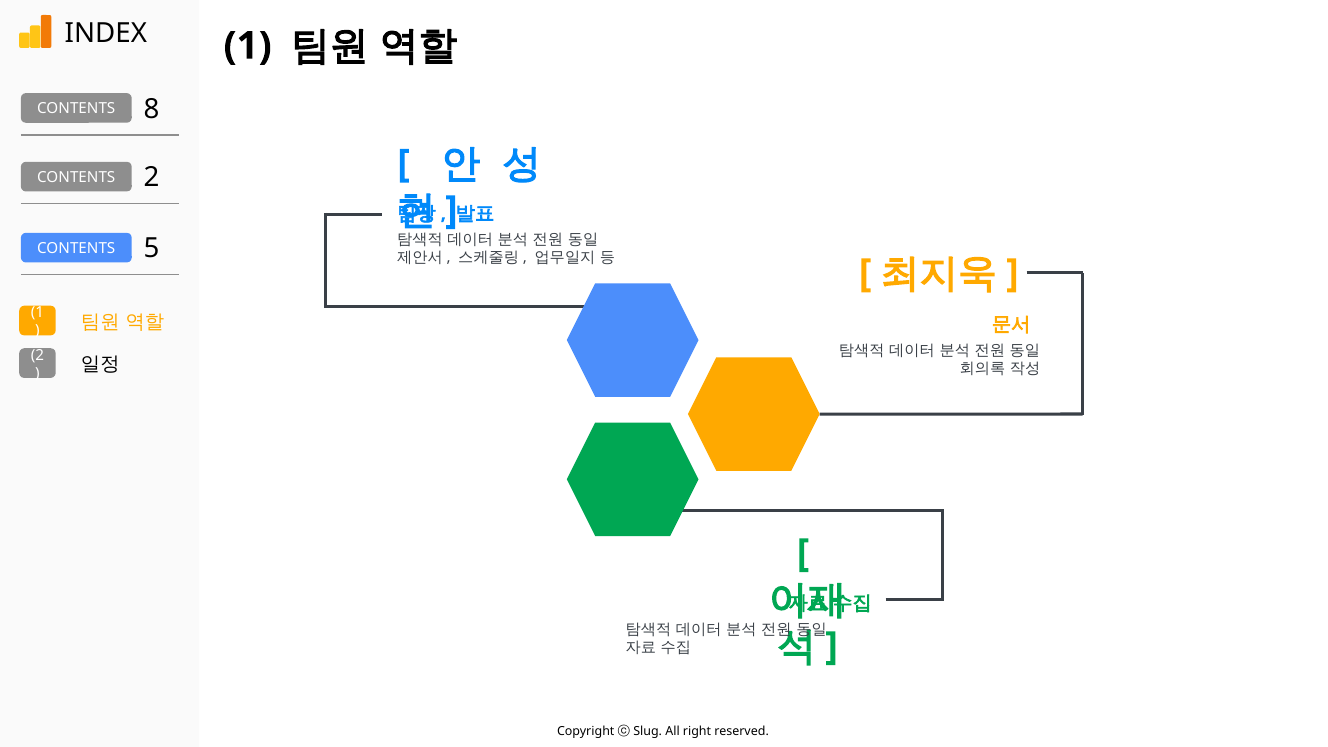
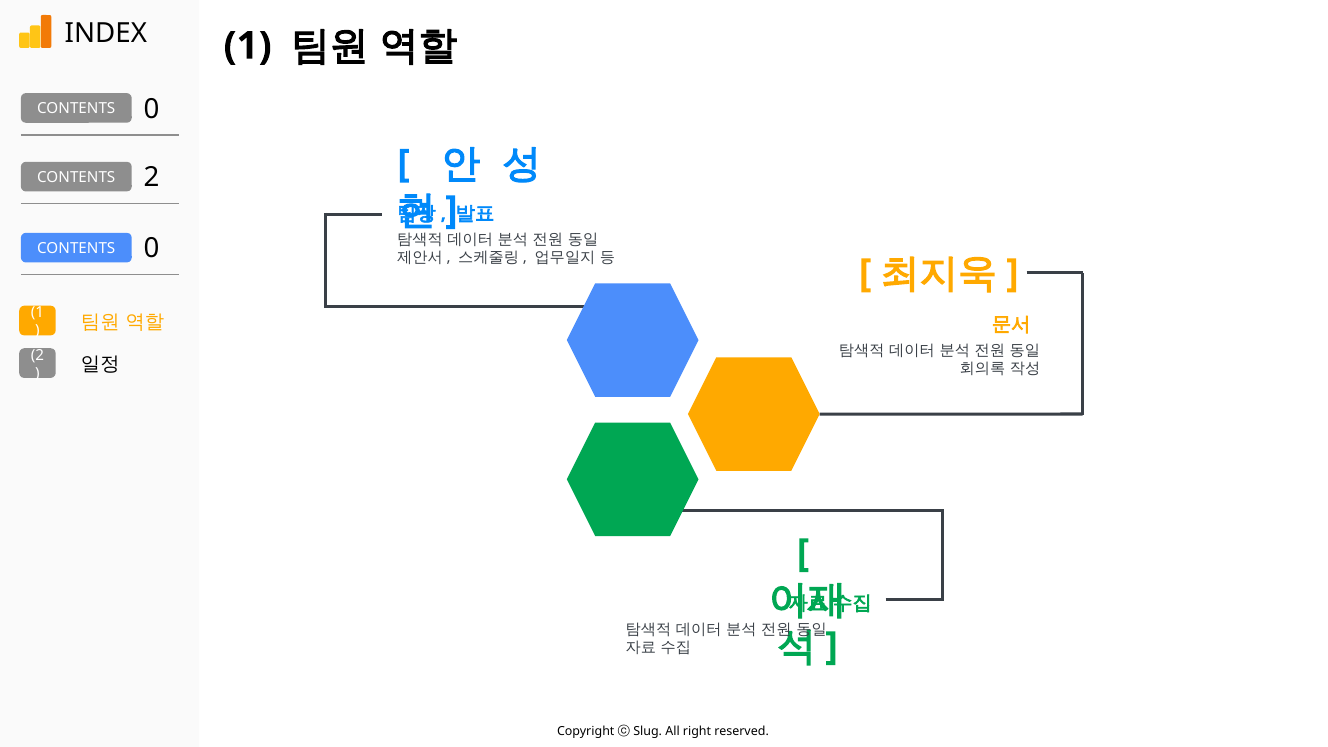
8: 8 -> 0 (152, 109)
5: 5 -> 0 (152, 249)
